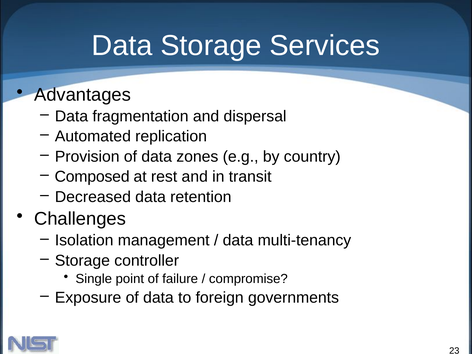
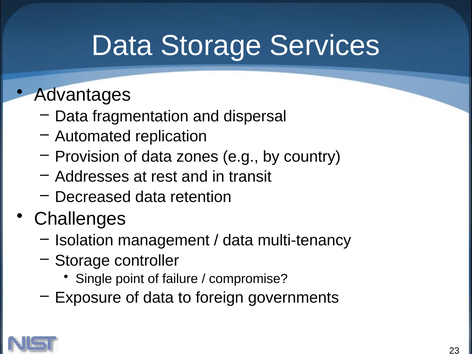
Composed: Composed -> Addresses (92, 177)
